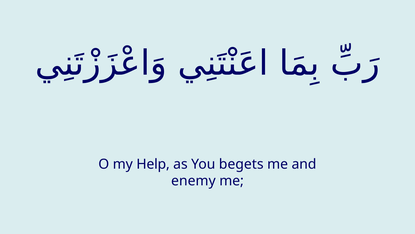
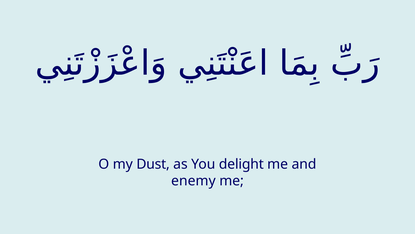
Help: Help -> Dust (153, 164)
begets: begets -> delight (241, 164)
